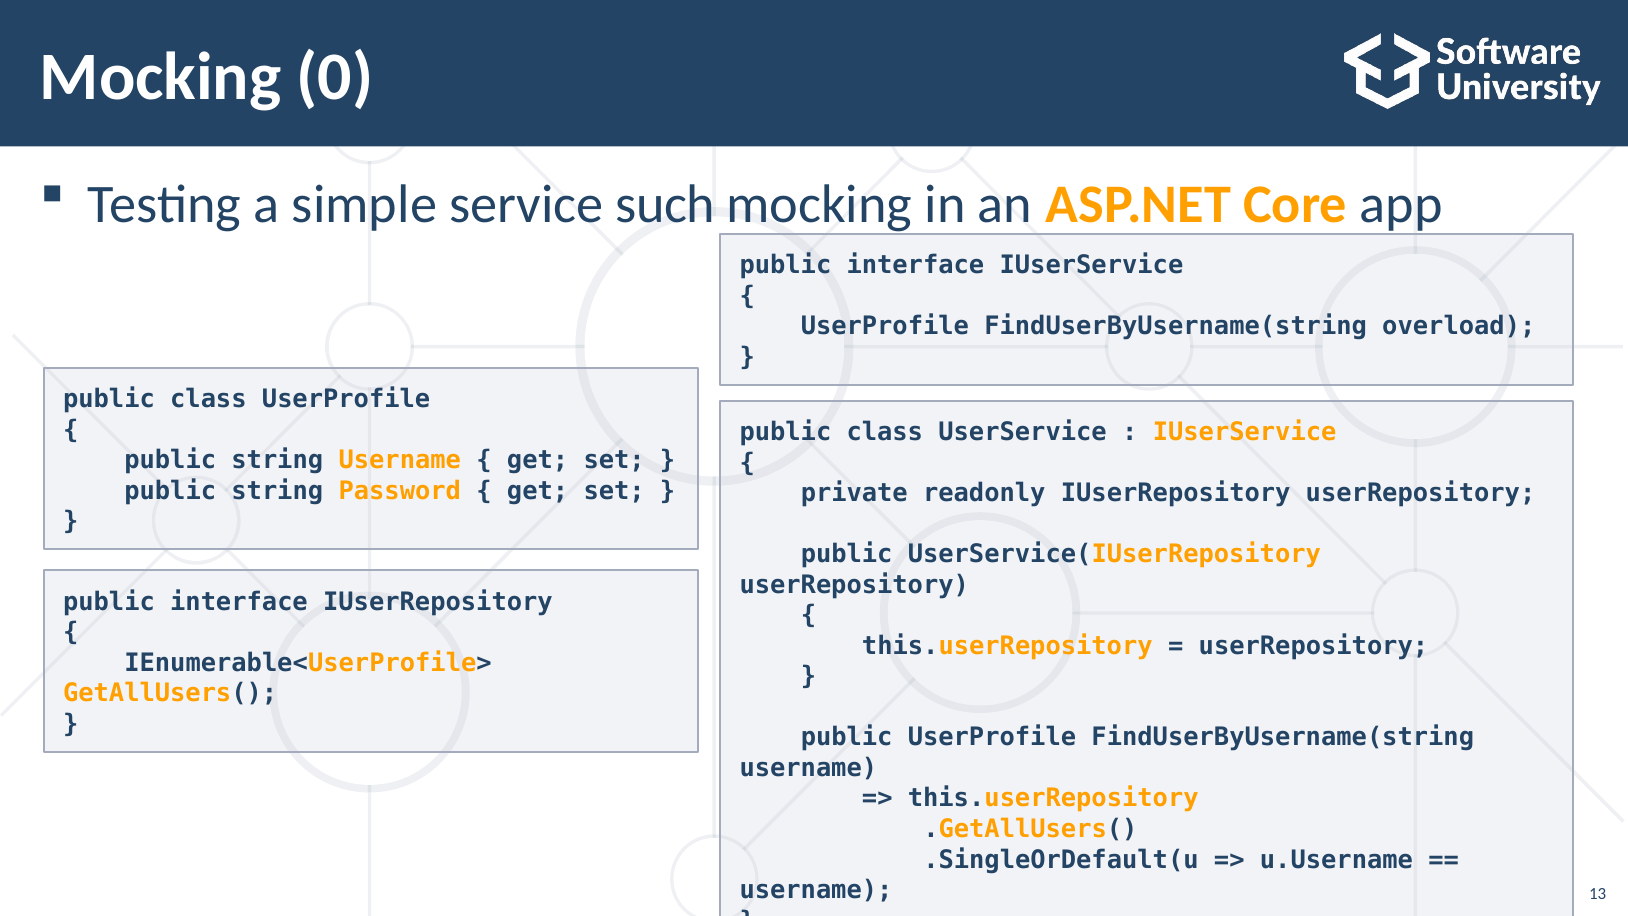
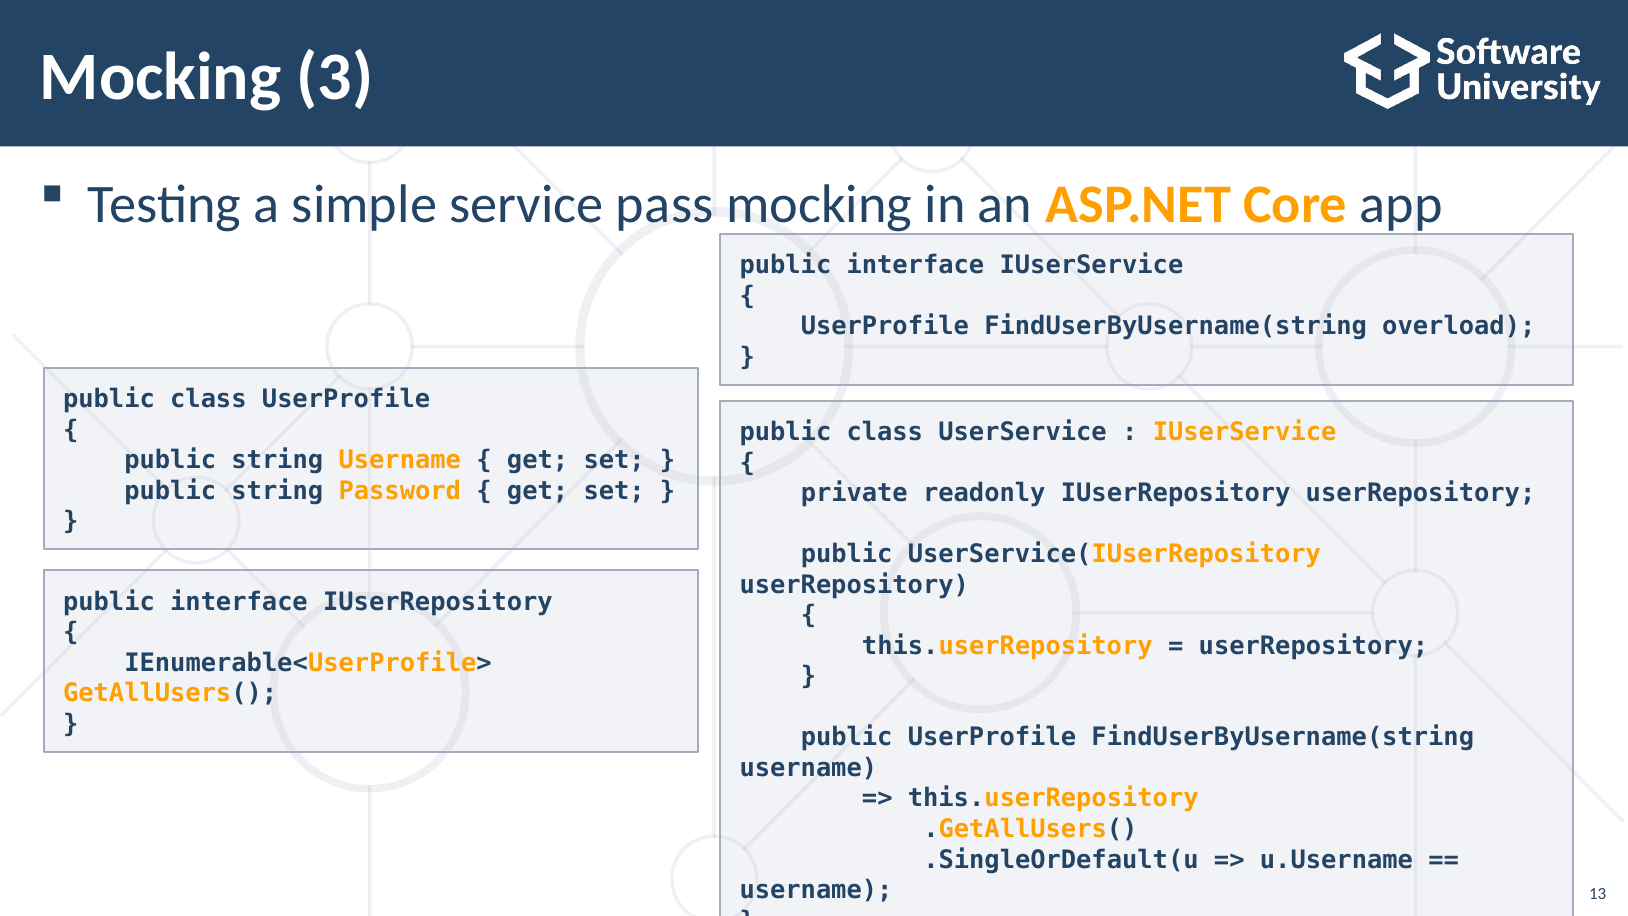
0: 0 -> 3 (335, 77)
such: such -> pass (665, 204)
